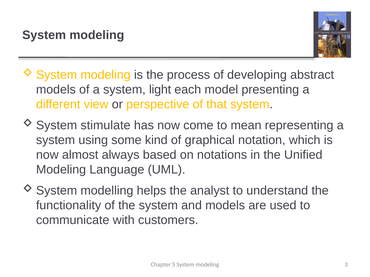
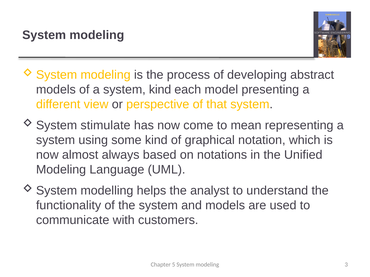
system light: light -> kind (160, 90)
